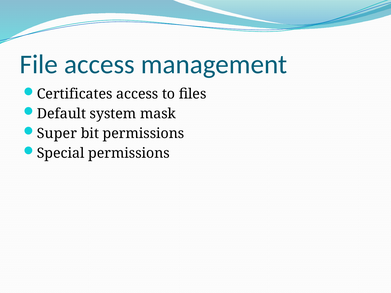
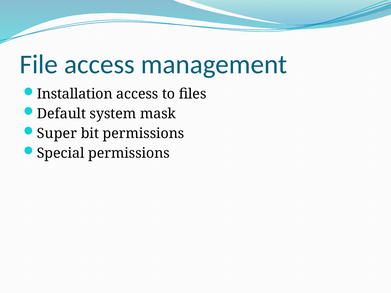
Certificates: Certificates -> Installation (75, 94)
